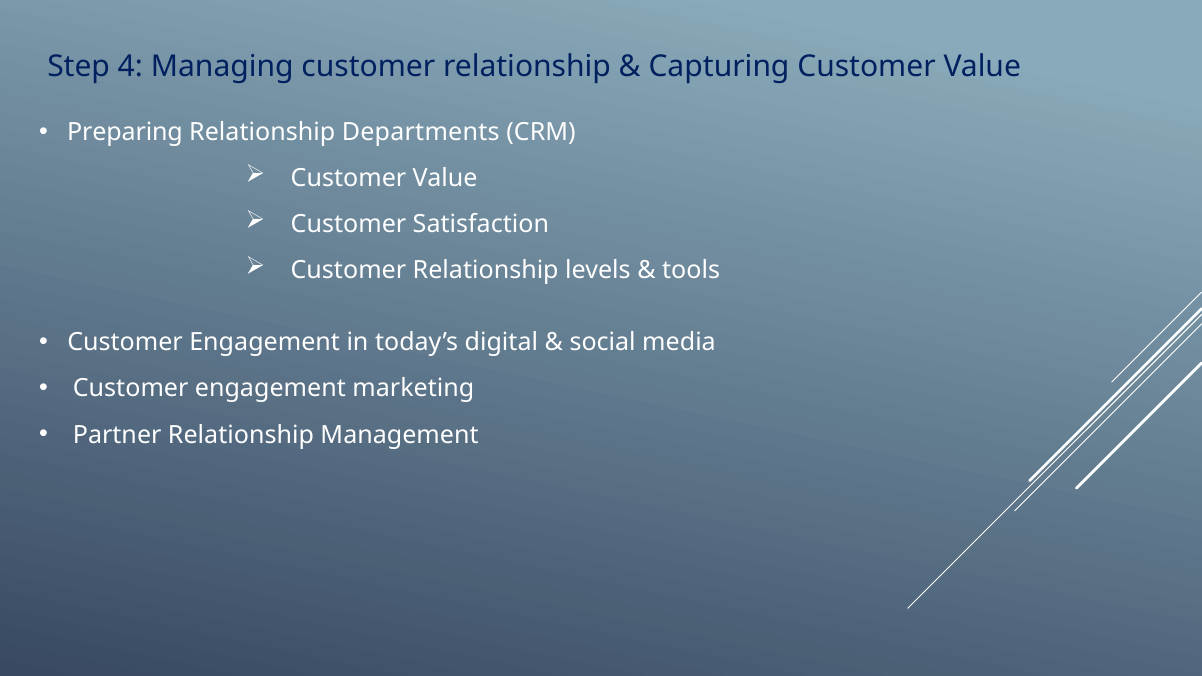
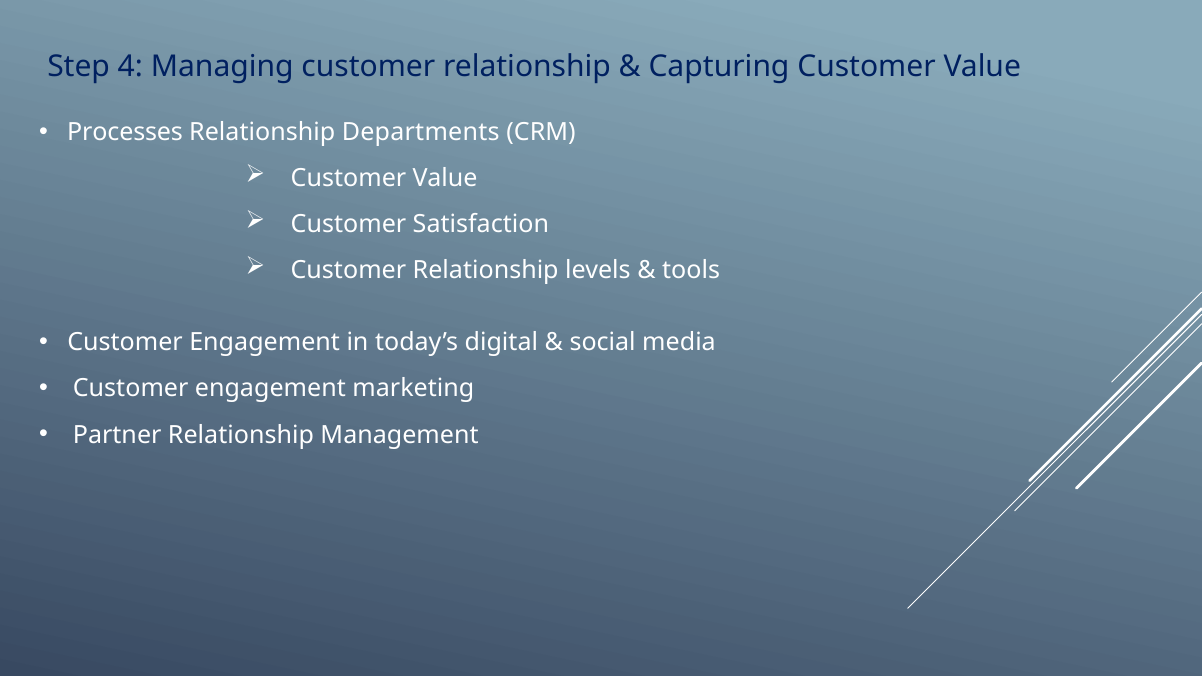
Preparing: Preparing -> Processes (125, 132)
